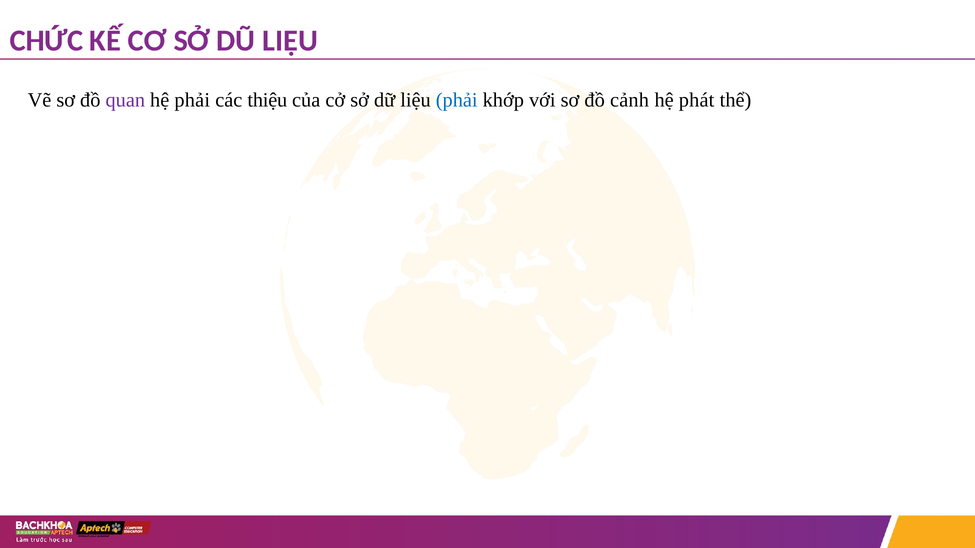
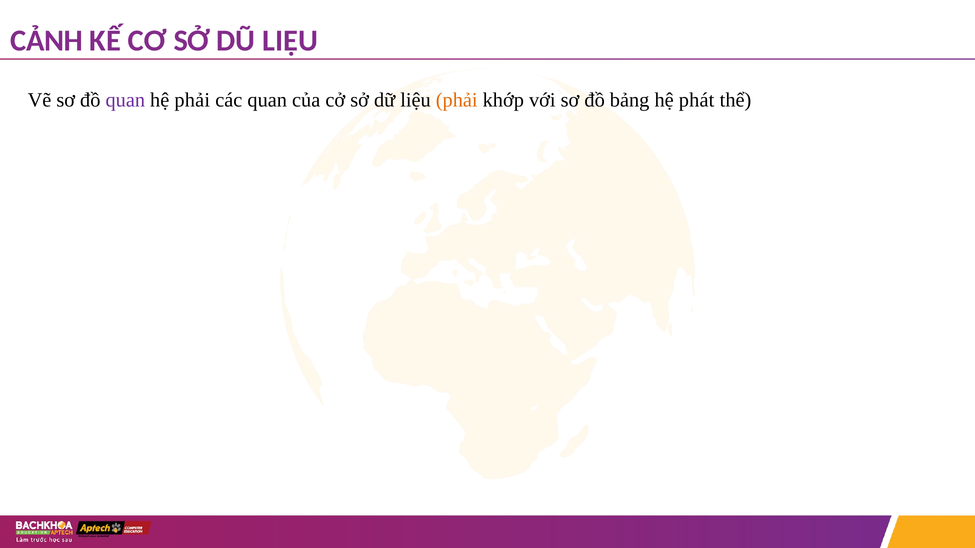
CHỨC: CHỨC -> CẢNH (47, 41)
các thiệu: thiệu -> quan (267, 100)
phải colour: blue -> orange (457, 100)
cảnh: cảnh -> bảng (630, 100)
